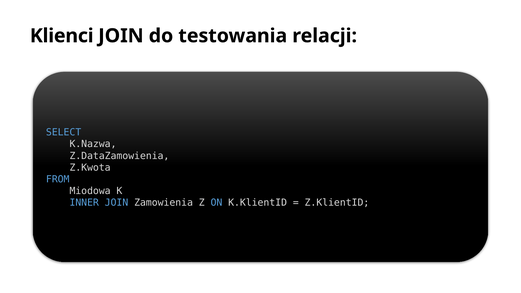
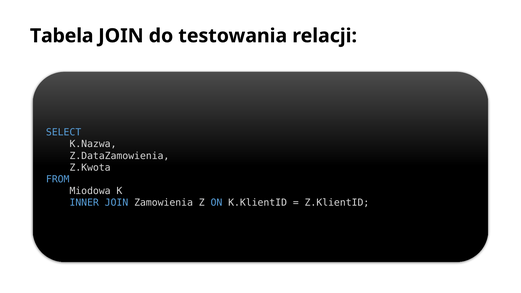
Klienci: Klienci -> Tabela (62, 36)
